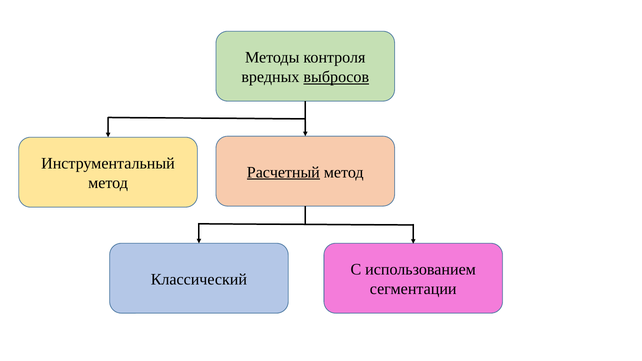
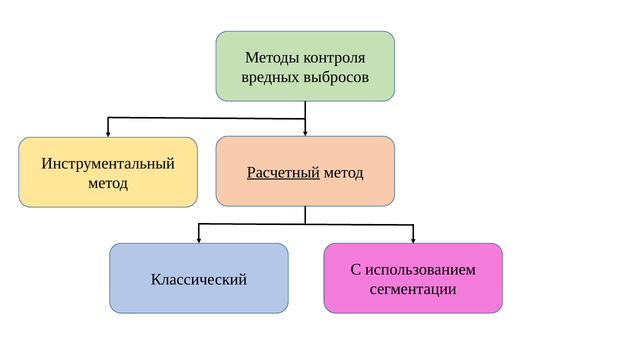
выбросов underline: present -> none (336, 77)
